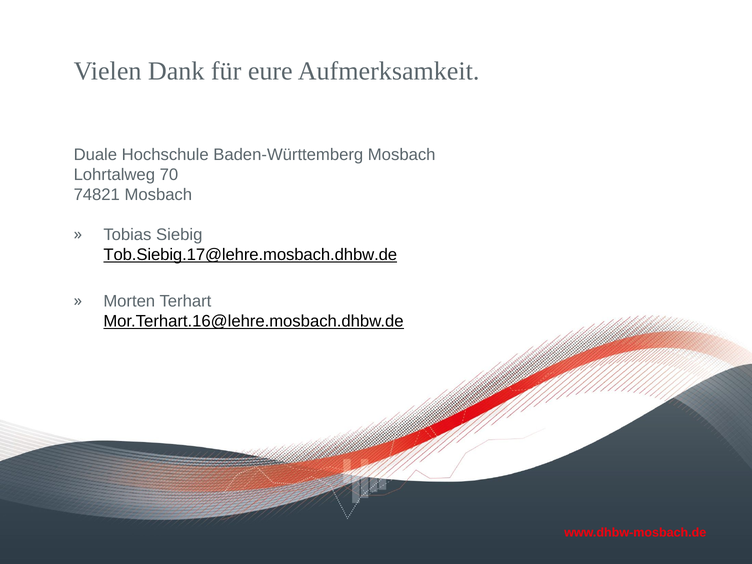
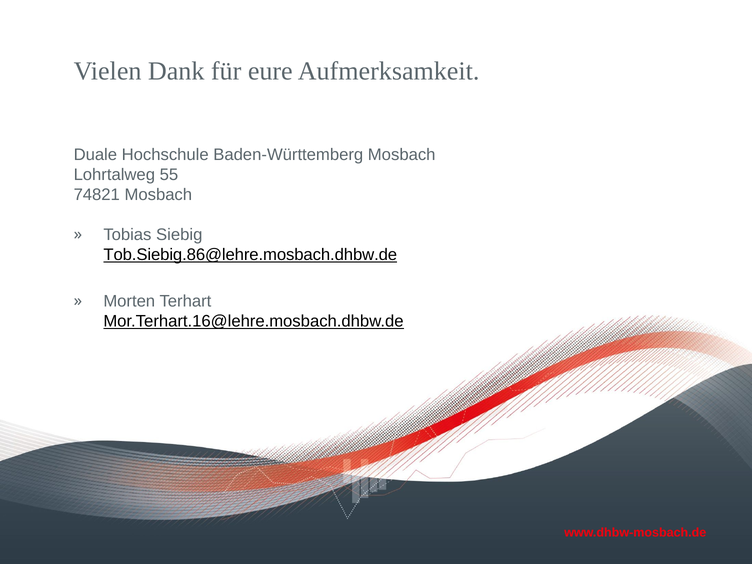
70: 70 -> 55 (169, 175)
Tob.Siebig.17@lehre.mosbach.dhbw.de: Tob.Siebig.17@lehre.mosbach.dhbw.de -> Tob.Siebig.86@lehre.mosbach.dhbw.de (250, 255)
